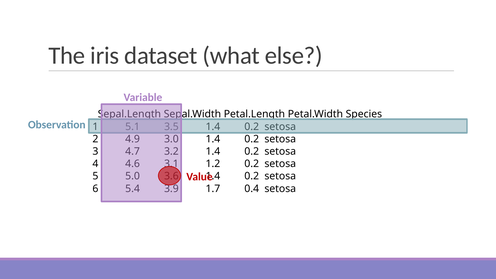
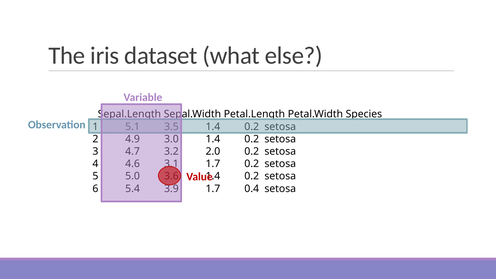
1.4: 1.4 -> 2.0 (213, 151)
1.2: 1.2 -> 1.7 (213, 164)
